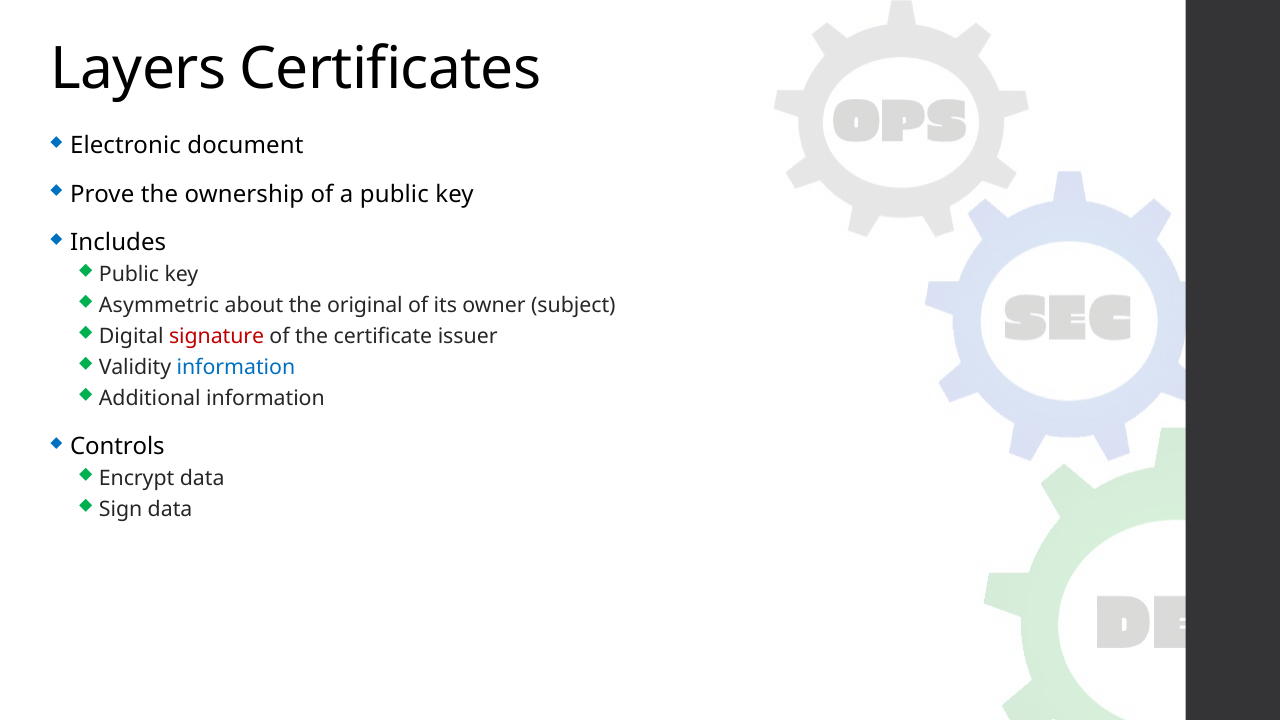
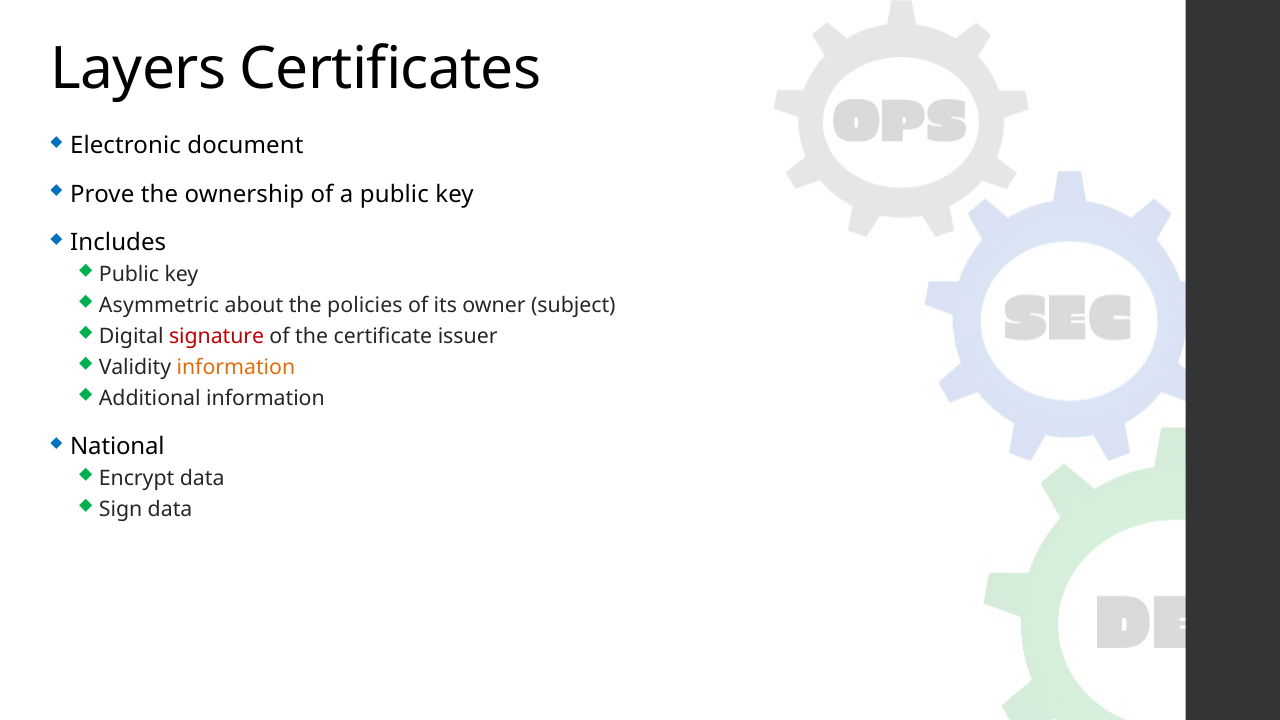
original: original -> policies (365, 306)
information colour: blue -> orange (236, 368)
Controls: Controls -> National (117, 447)
